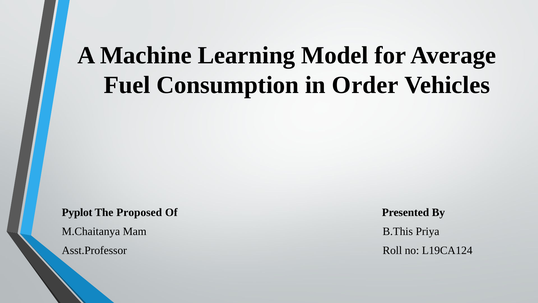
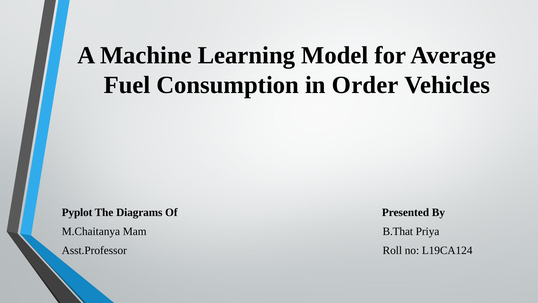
Proposed: Proposed -> Diagrams (139, 212)
B.This: B.This -> B.That (398, 231)
